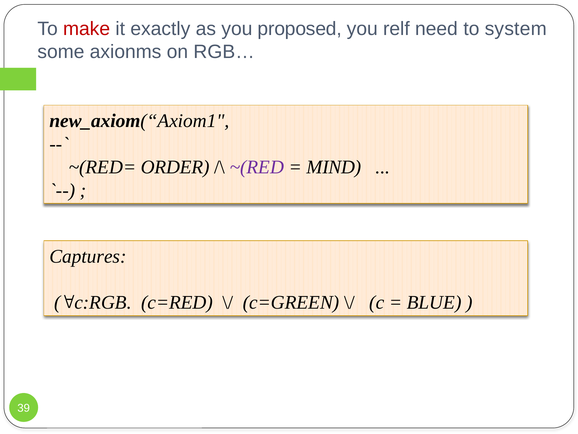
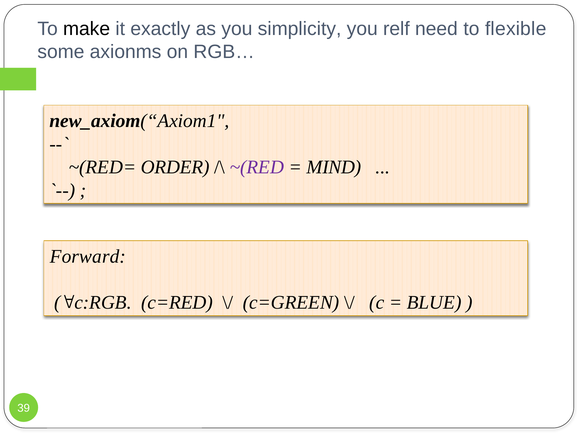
make colour: red -> black (87, 29)
proposed: proposed -> simplicity (300, 29)
system: system -> flexible (516, 29)
Captures: Captures -> Forward (88, 256)
